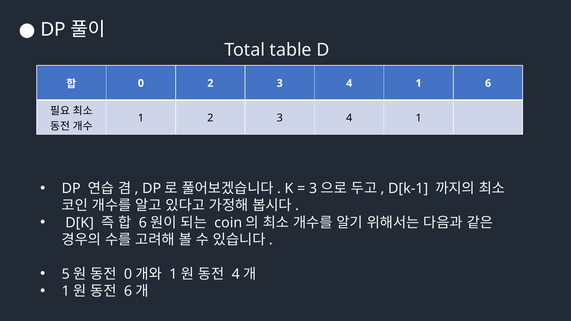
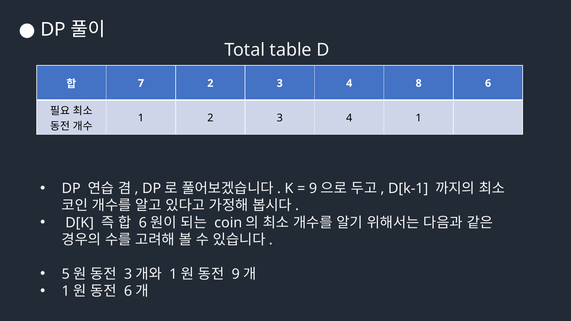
0: 0 -> 7 (141, 83)
1: 1 -> 8 (419, 83)
3: 3 -> 9 (313, 189)
0: 0 -> 3 (128, 274)
4: 4 -> 9 (236, 274)
